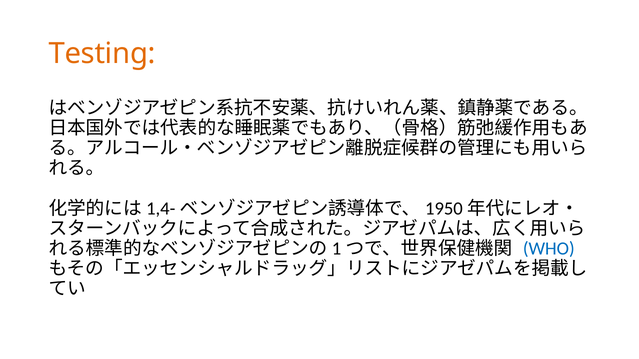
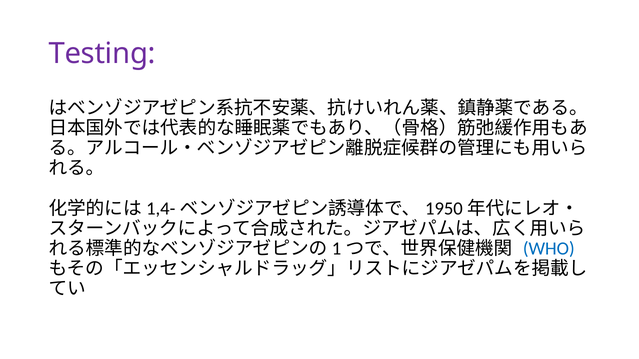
Testing colour: orange -> purple (102, 54)
